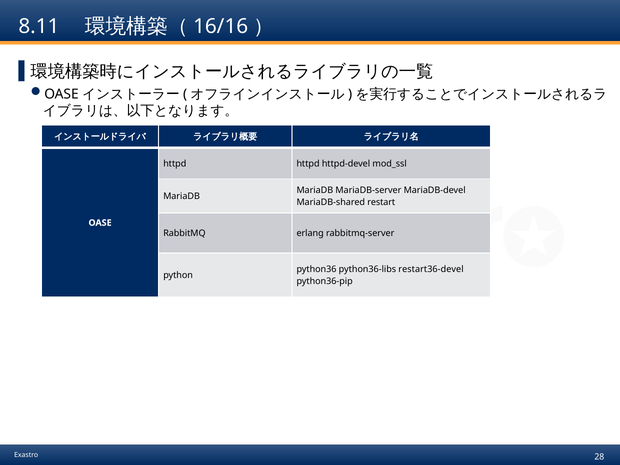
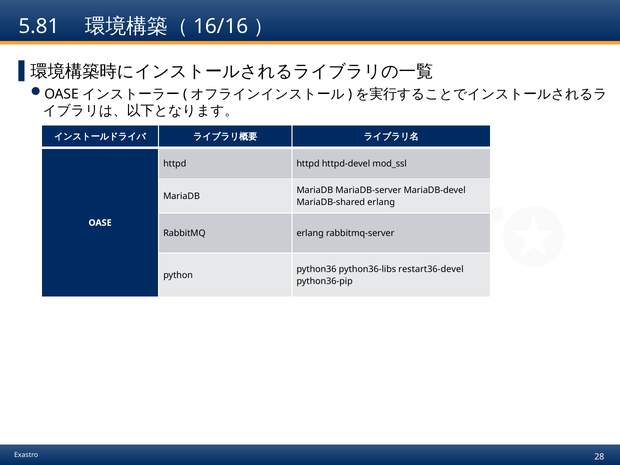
8.11: 8.11 -> 5.81 (39, 26)
MariaDB-shared restart: restart -> erlang (381, 202)
